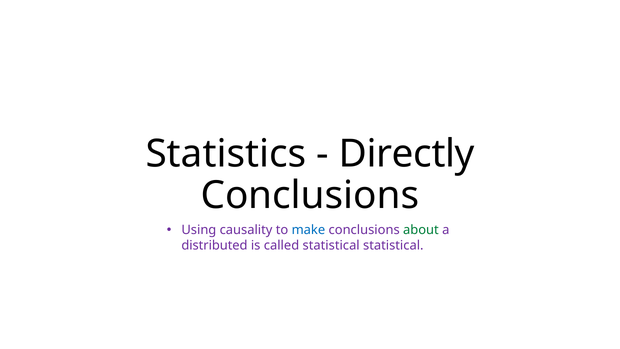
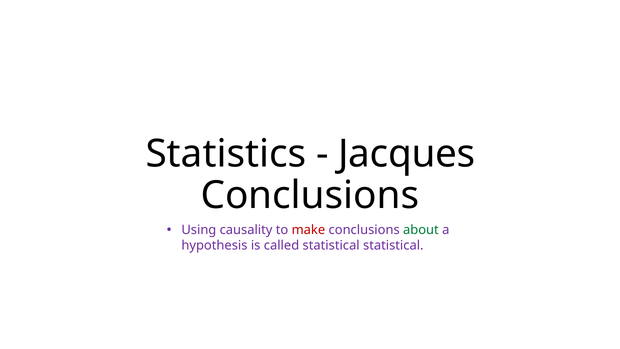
Directly: Directly -> Jacques (407, 154)
make colour: blue -> red (308, 230)
distributed: distributed -> hypothesis (214, 245)
